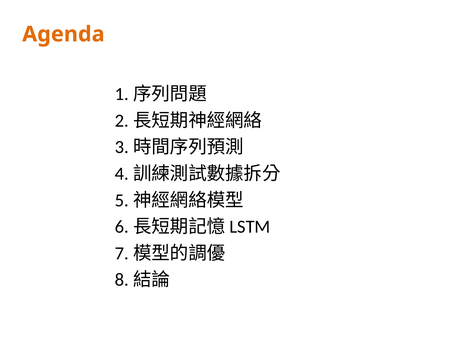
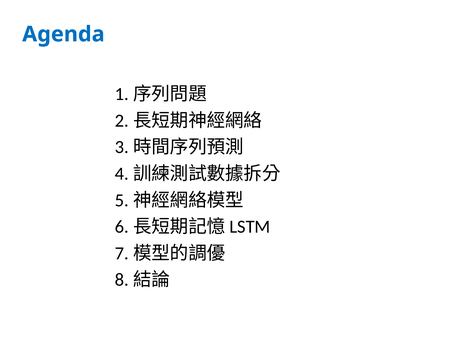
Agenda colour: orange -> blue (63, 34)
